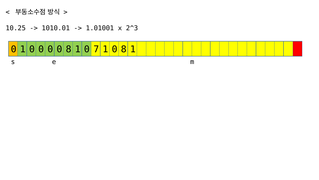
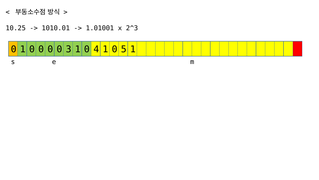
0 0 8: 8 -> 3 (69, 49)
7: 7 -> 4 (96, 49)
1 0 8: 8 -> 5 (124, 49)
